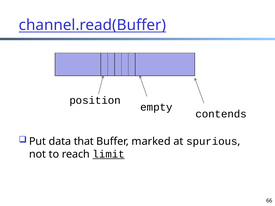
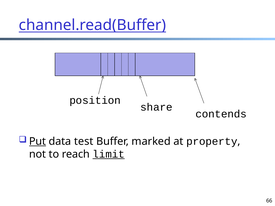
empty: empty -> share (156, 107)
Put underline: none -> present (38, 141)
that: that -> test (84, 141)
spurious: spurious -> property (212, 141)
